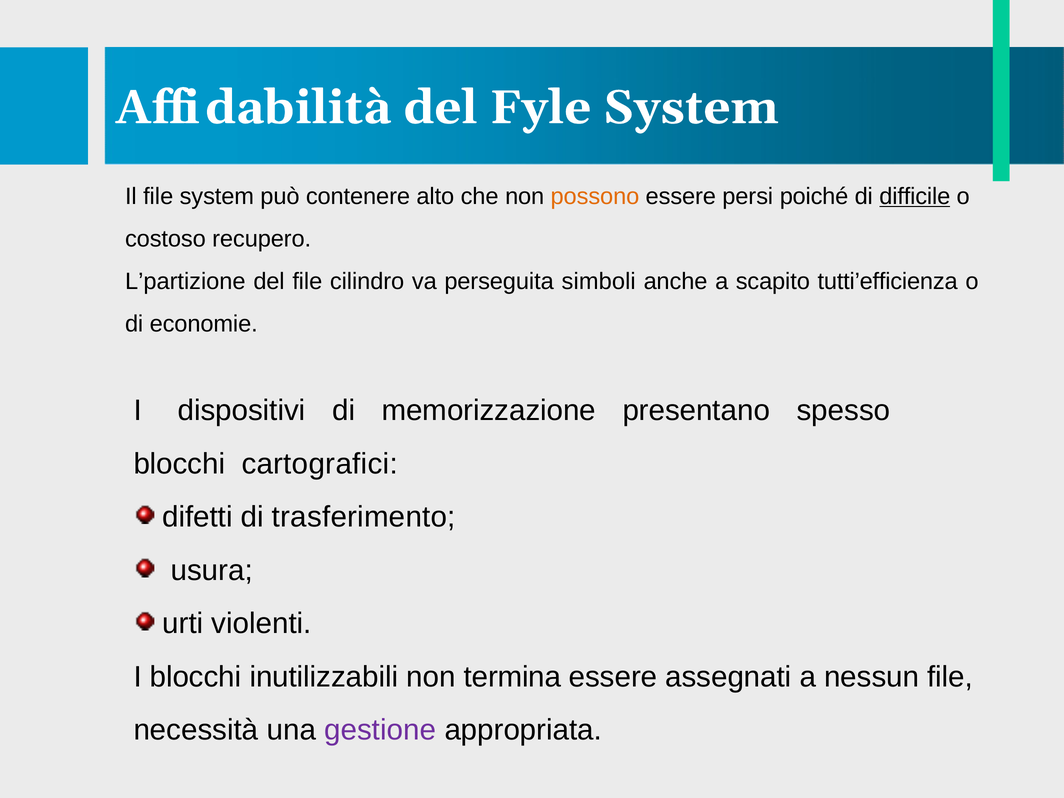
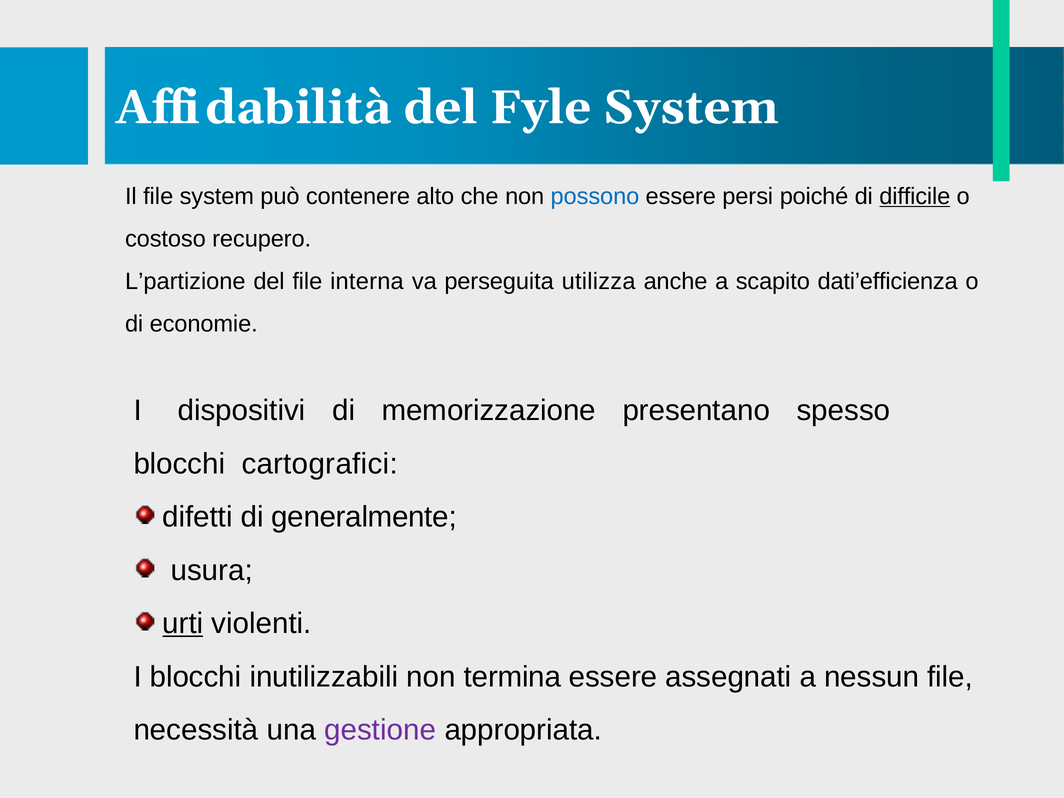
possono colour: orange -> blue (595, 196)
cilindro: cilindro -> interna (367, 281)
simboli: simboli -> utilizza (599, 281)
tutti’efficienza: tutti’efficienza -> dati’efficienza (888, 281)
trasferimento: trasferimento -> generalmente (364, 517)
urti underline: none -> present (183, 624)
